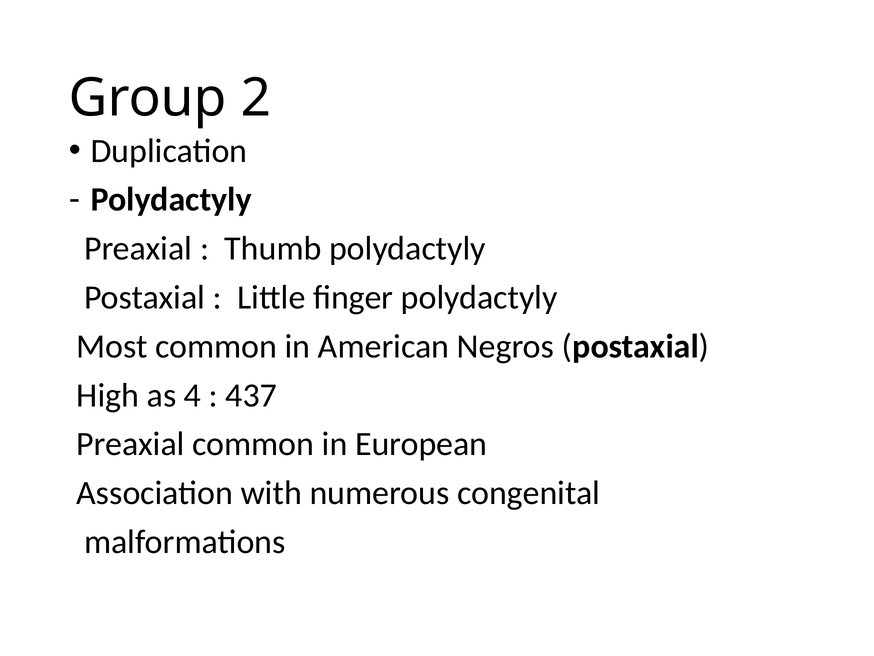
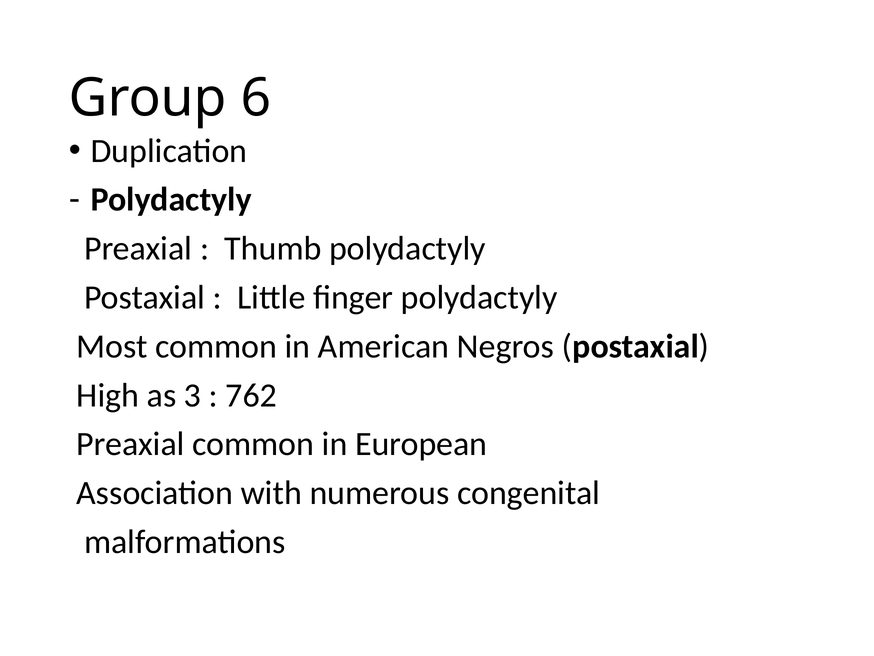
2: 2 -> 6 (256, 98)
4: 4 -> 3 (192, 395)
437: 437 -> 762 (251, 395)
